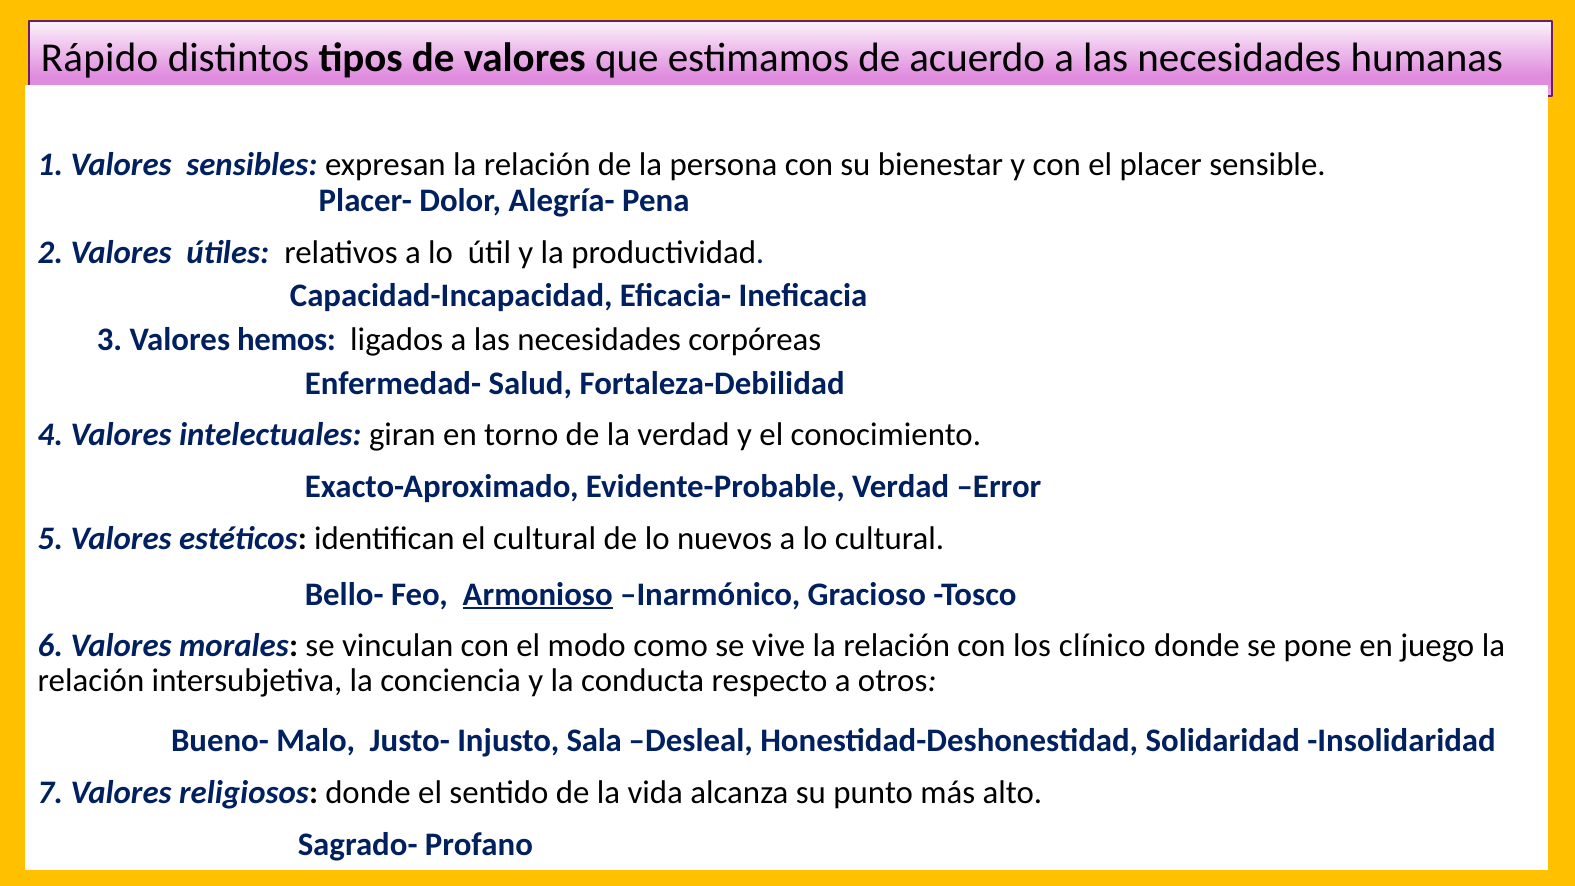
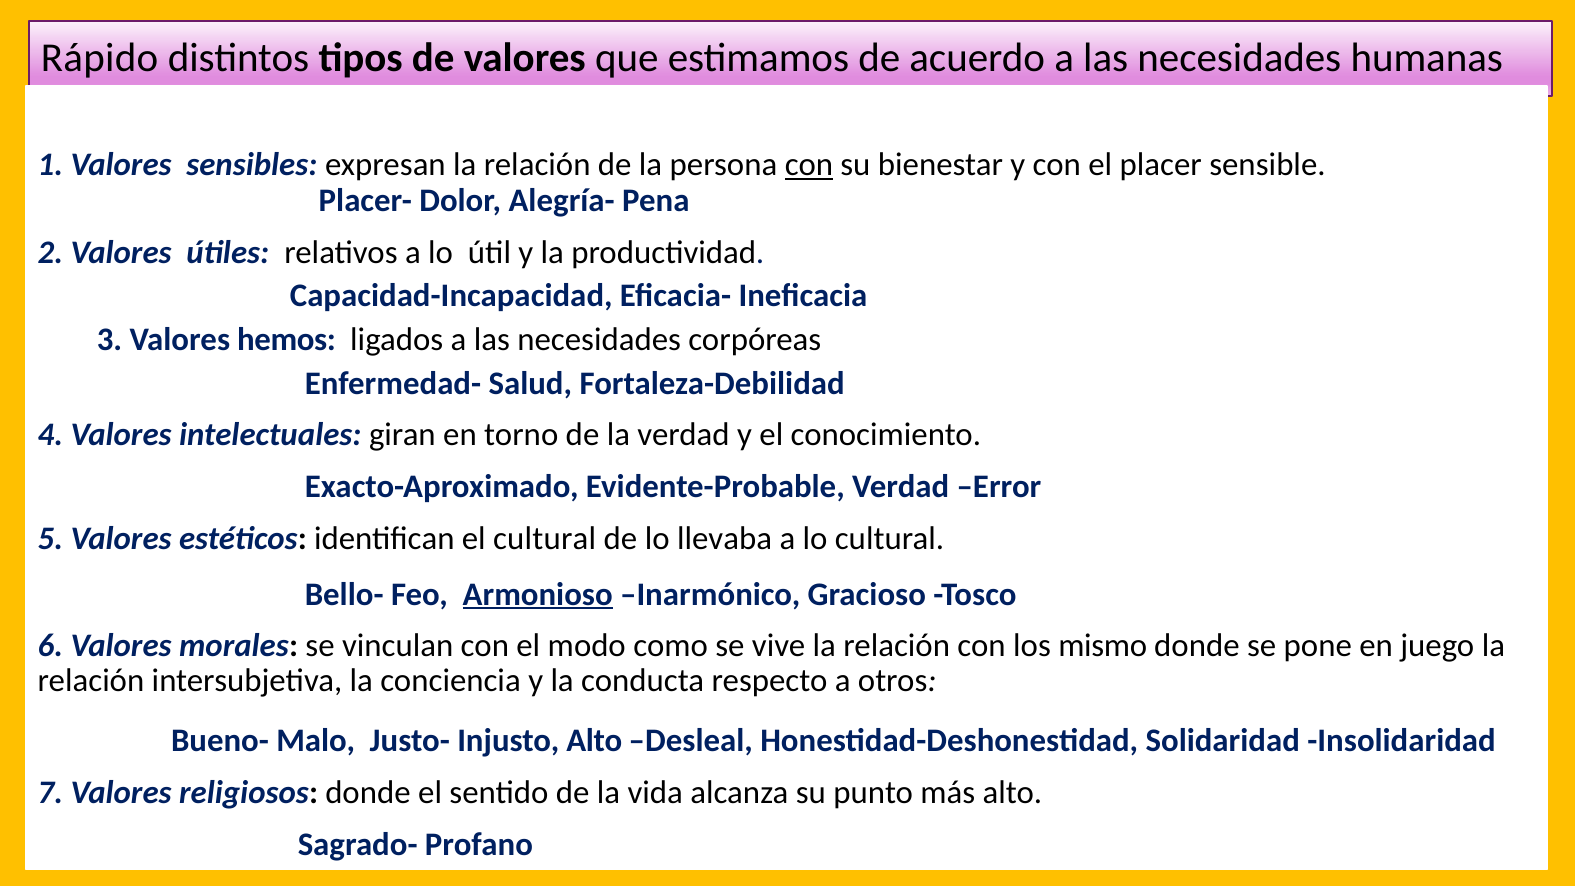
con underline: none -> present (809, 165)
nuevos: nuevos -> llevaba (725, 538)
clínico: clínico -> mismo (1103, 646)
Injusto Sala: Sala -> Alto (594, 741)
